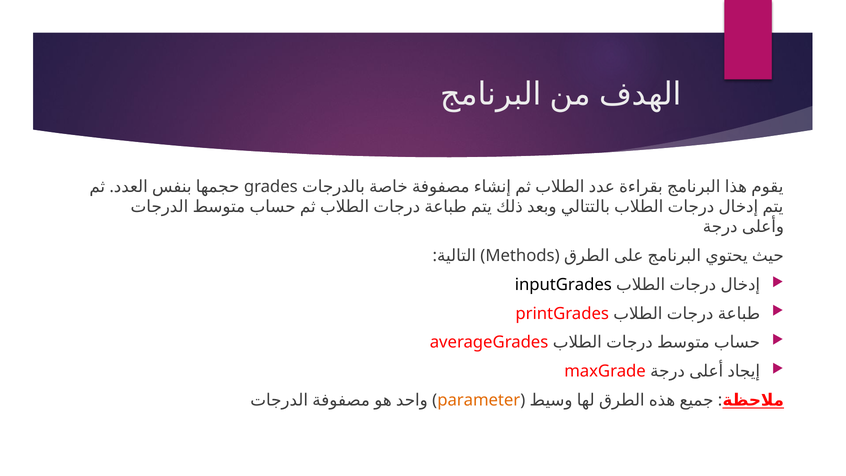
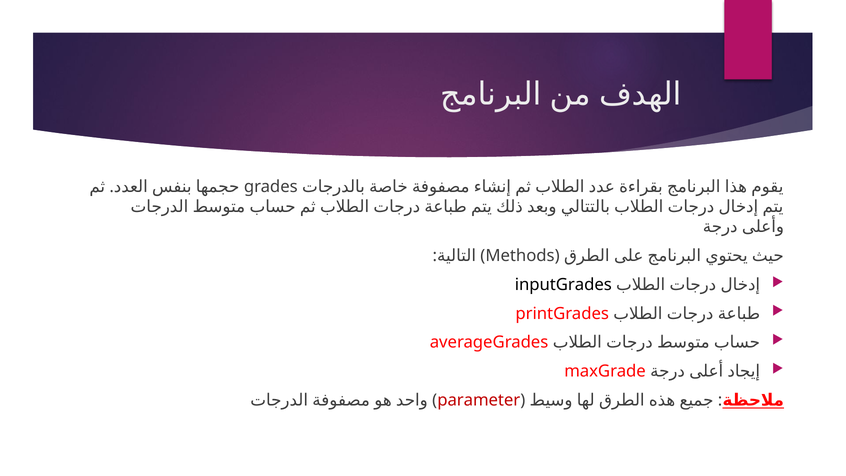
parameter colour: orange -> red (479, 400)
